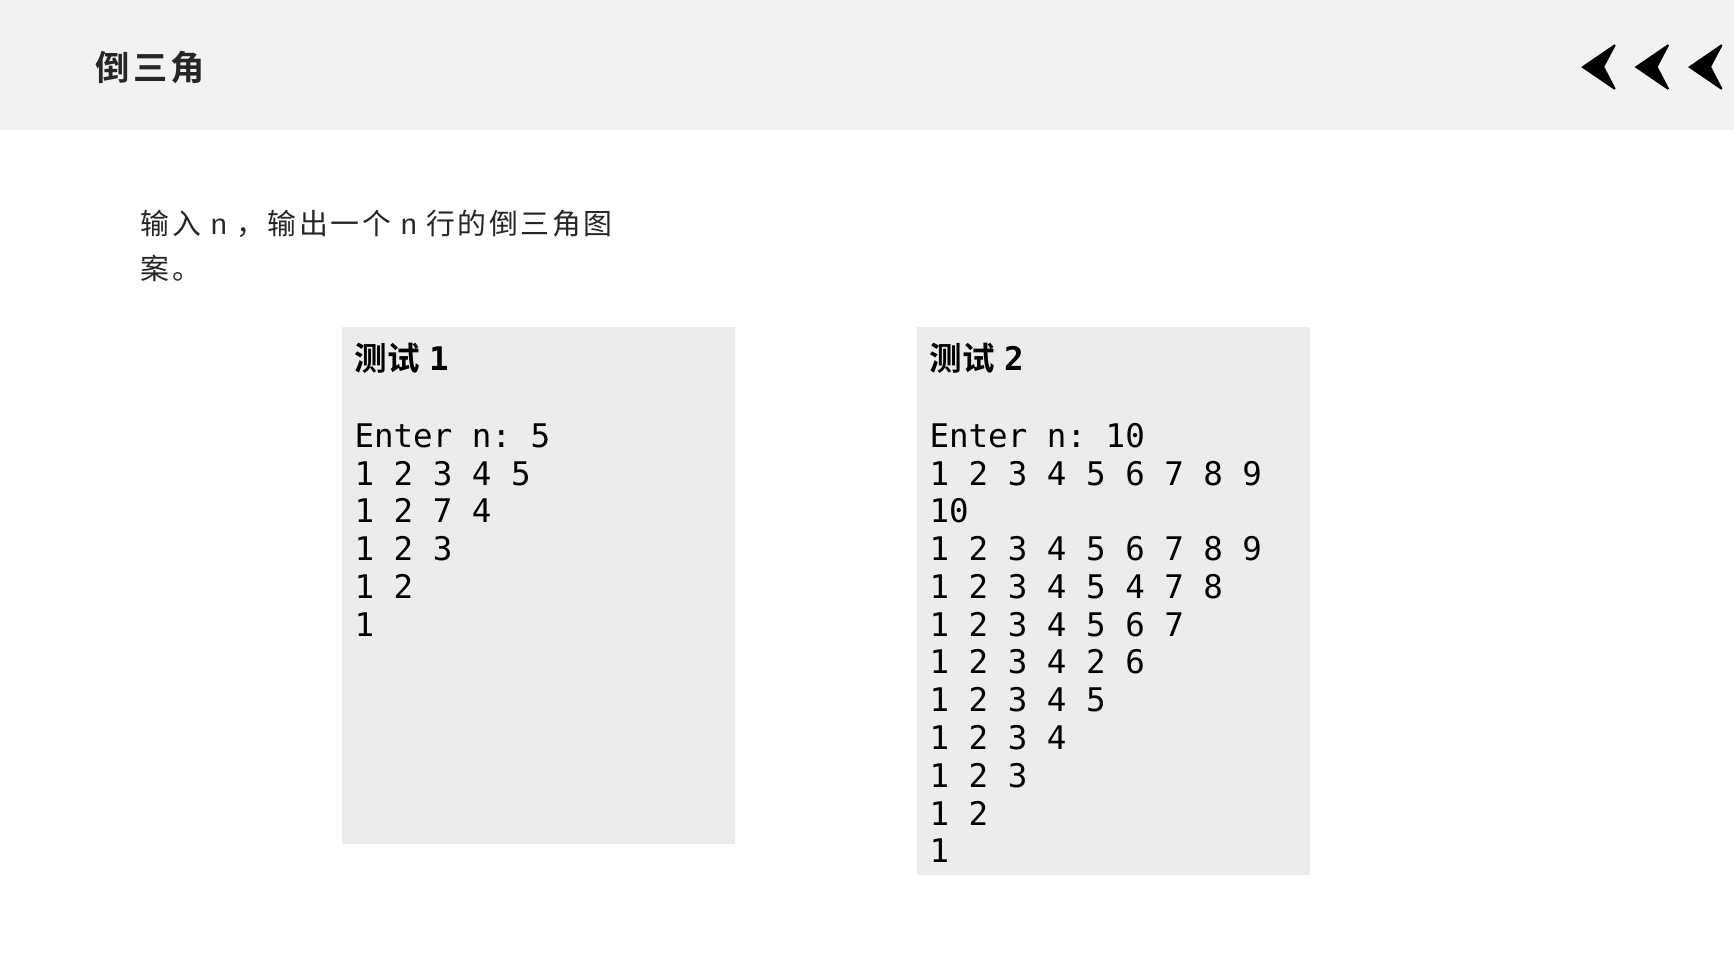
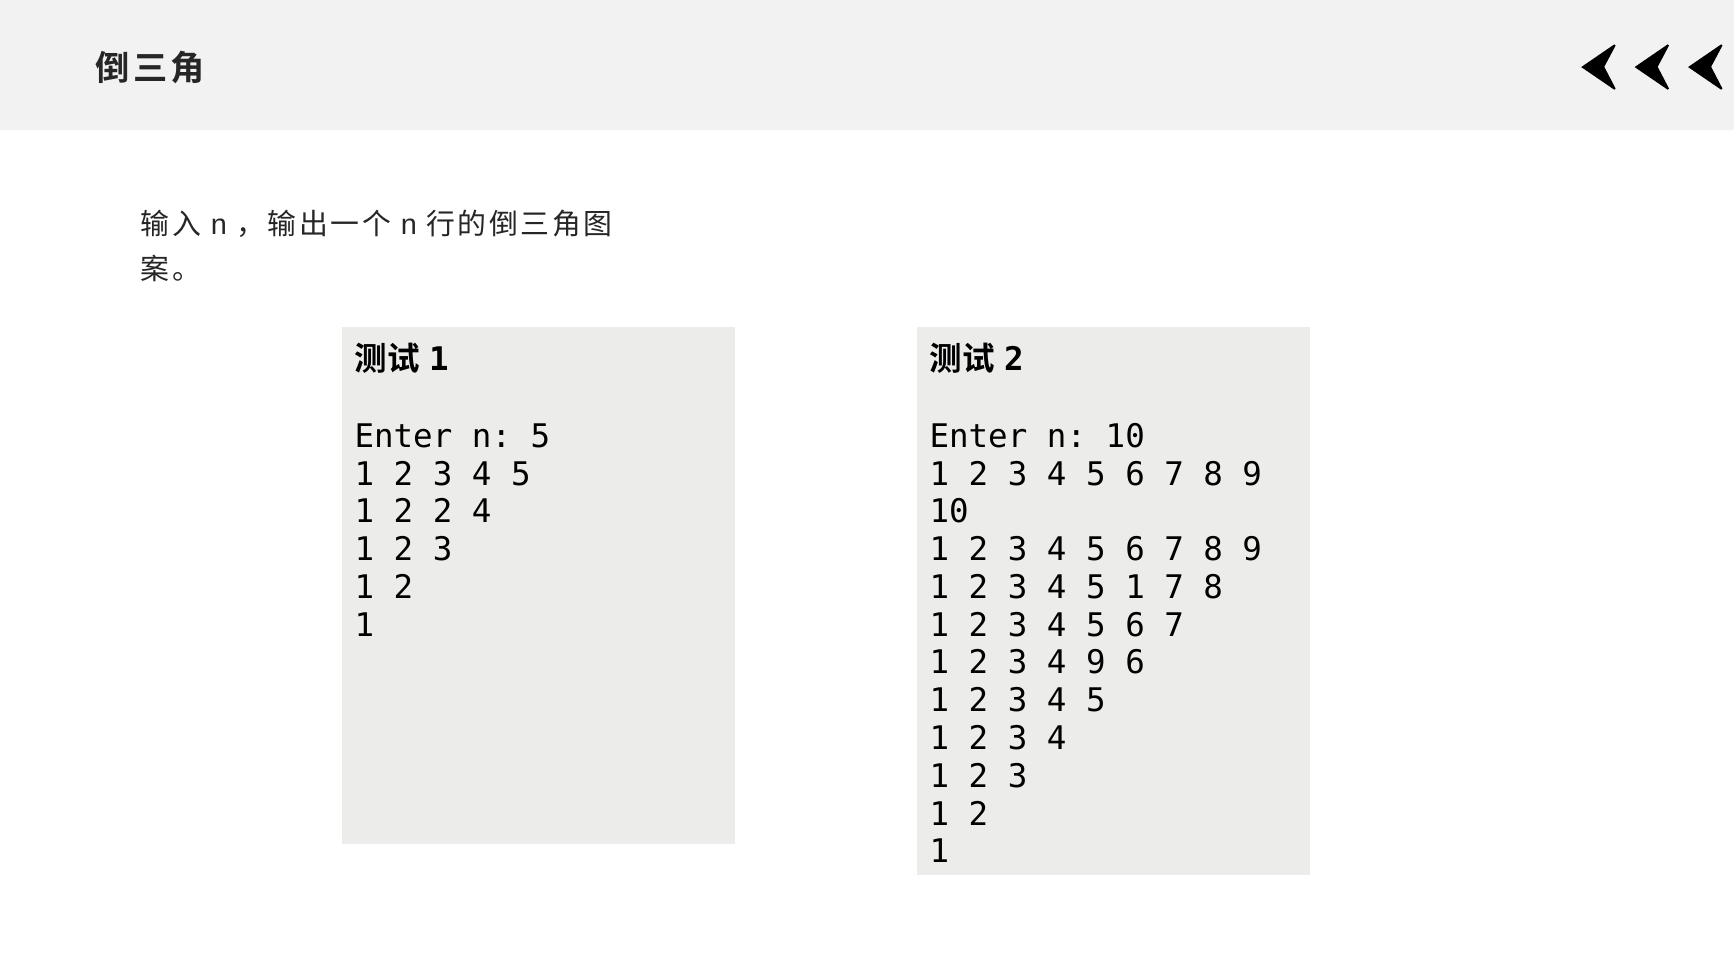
2 7: 7 -> 2 (443, 512)
4: 4 -> 1 (1135, 587)
4 2: 2 -> 9 (1096, 663)
